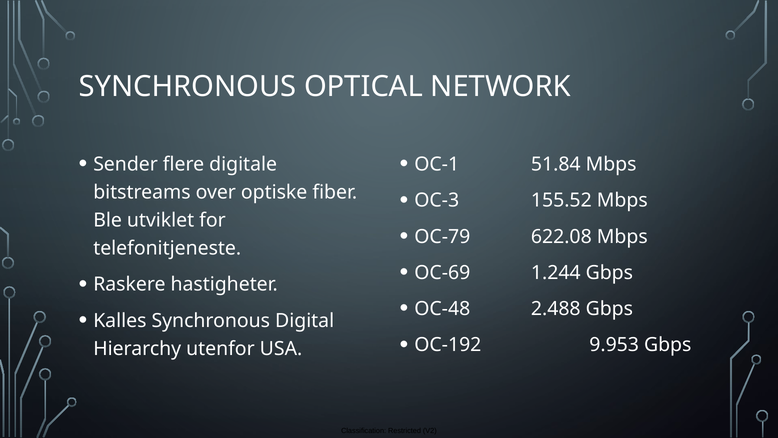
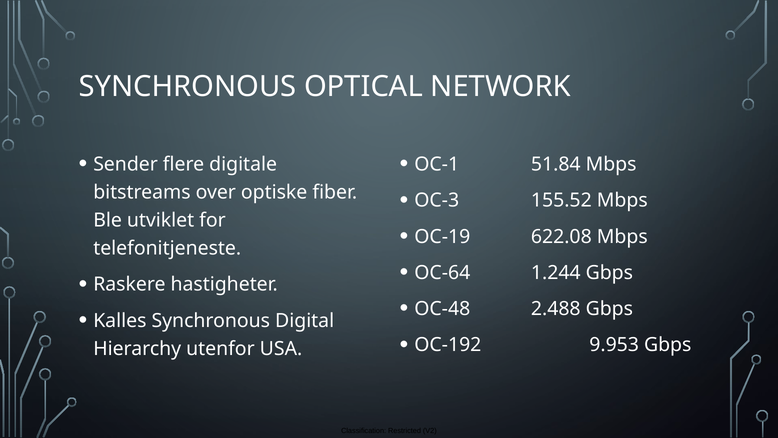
OC-79: OC-79 -> OC-19 (442, 236)
OC-69: OC-69 -> OC-64 (442, 273)
